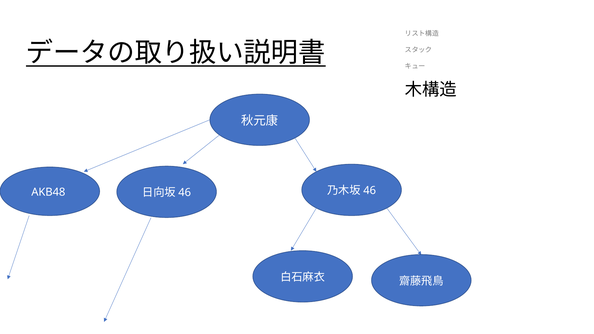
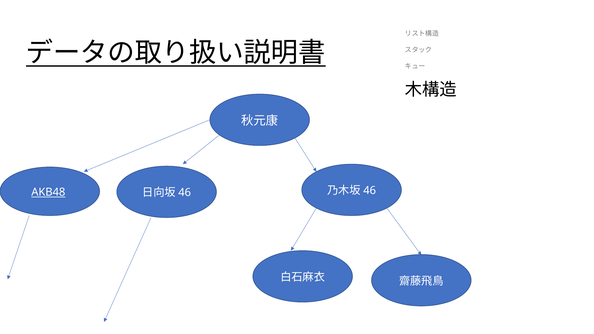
AKB48 underline: none -> present (48, 192)
